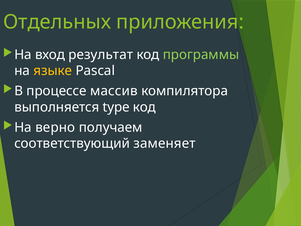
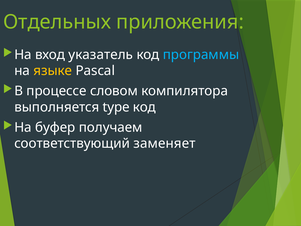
результат: результат -> указатель (101, 55)
программы colour: light green -> light blue (201, 55)
массив: массив -> словом (114, 91)
верно: верно -> буфер (55, 127)
